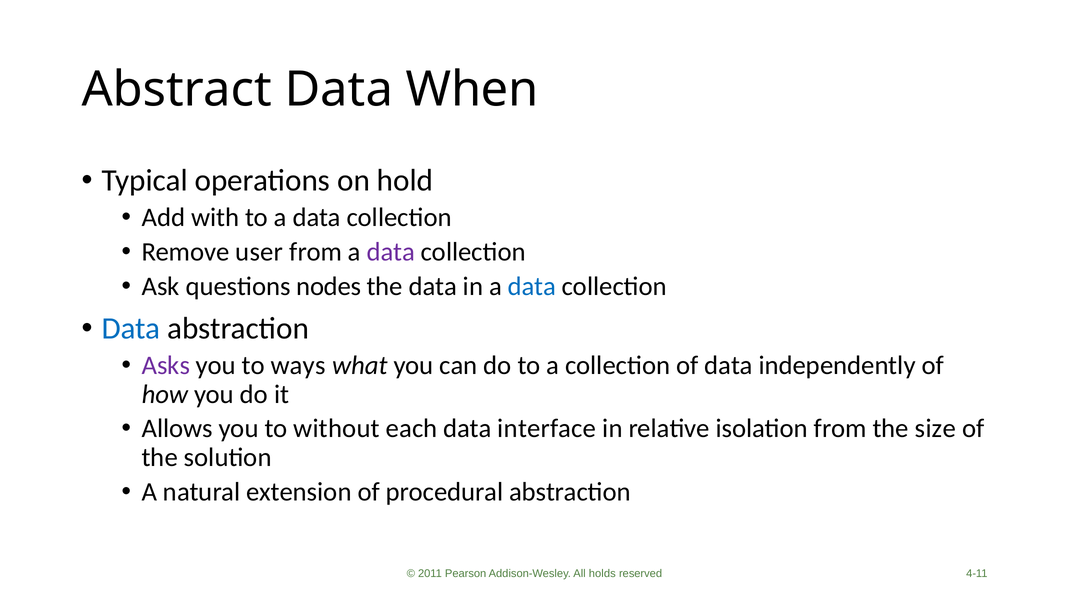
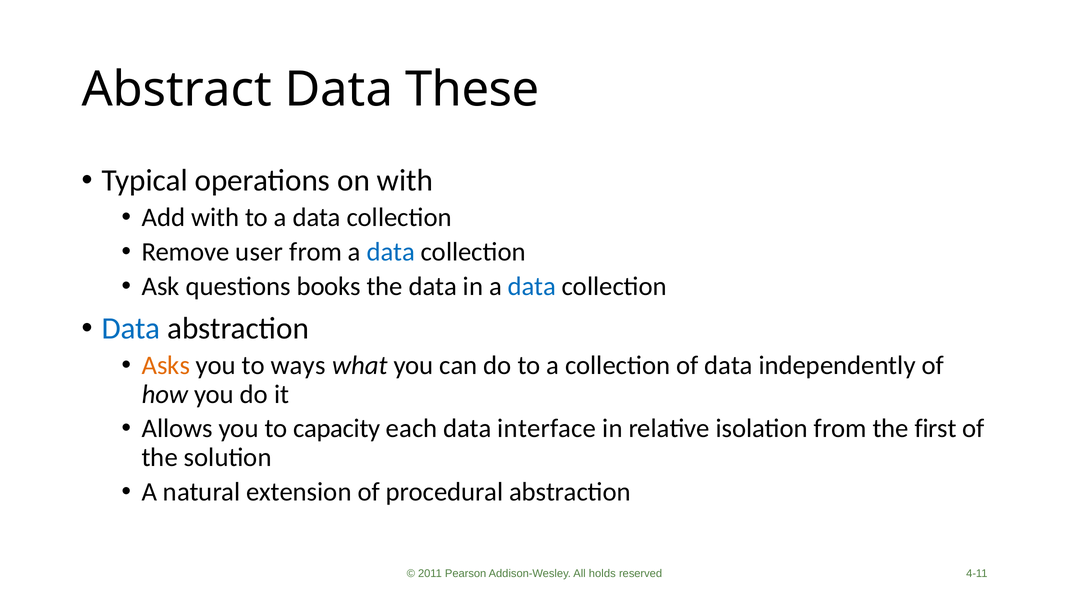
When: When -> These (472, 90)
on hold: hold -> with (405, 181)
data colour: purple -> blue (391, 252)
nodes: nodes -> books (329, 286)
Asks colour: purple -> orange (166, 366)
without: without -> capacity (337, 429)
size: size -> first (936, 429)
